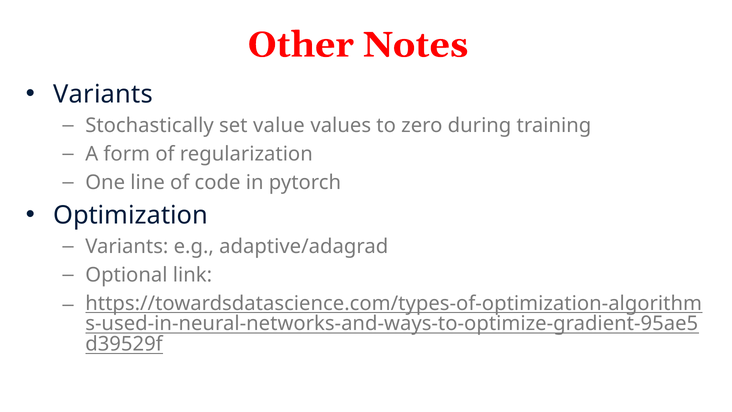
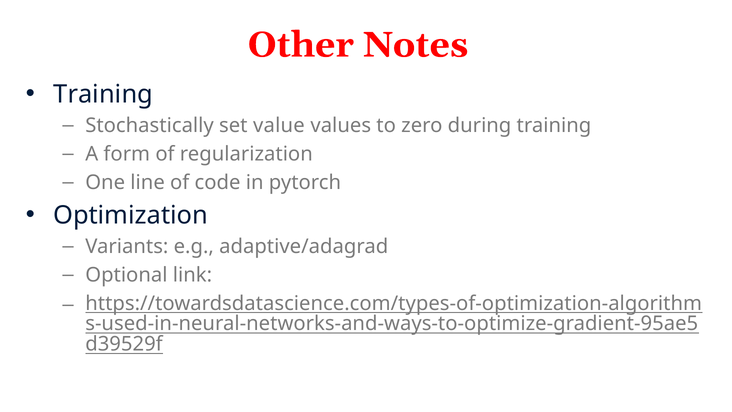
Variants: Variants -> Training (103, 94)
